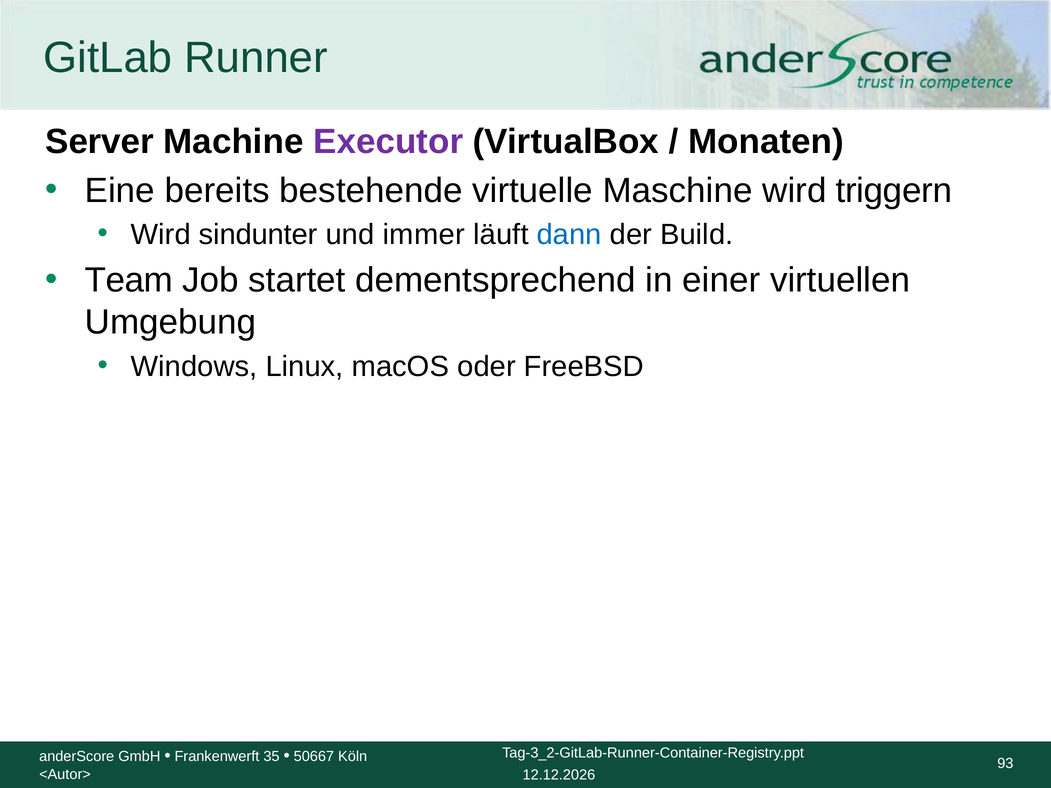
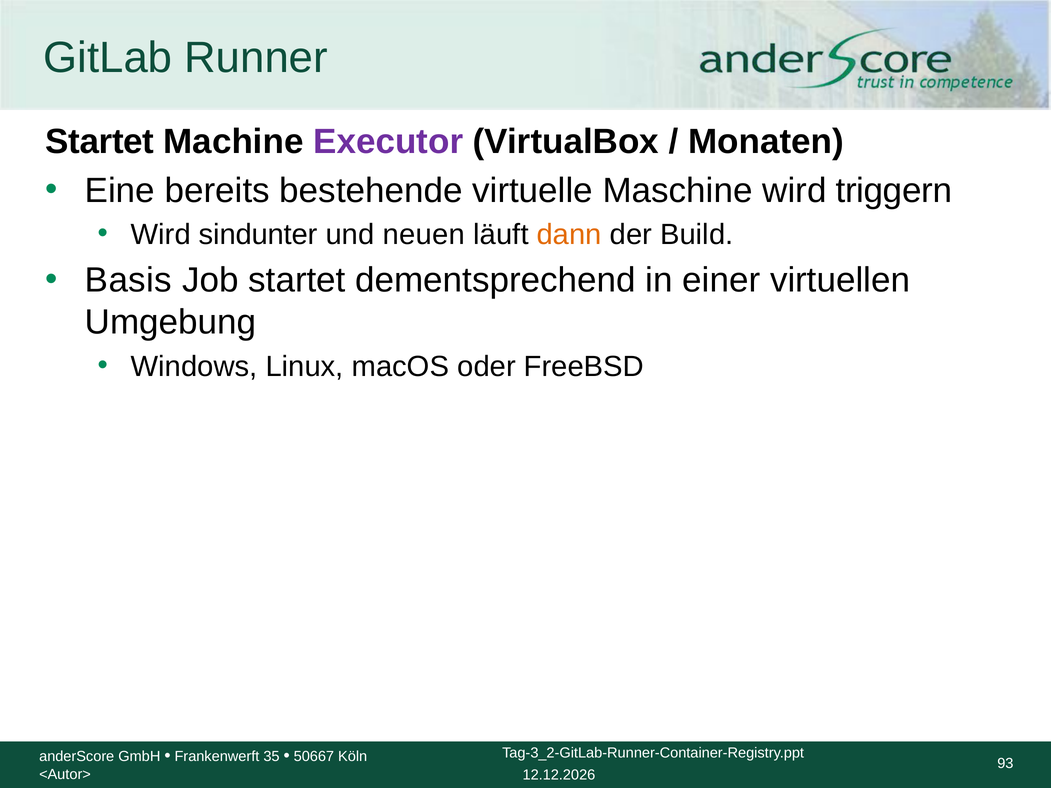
Server: Server -> Startet (100, 142)
immer: immer -> neuen (424, 235)
dann colour: blue -> orange (569, 235)
Team: Team -> Basis (128, 280)
